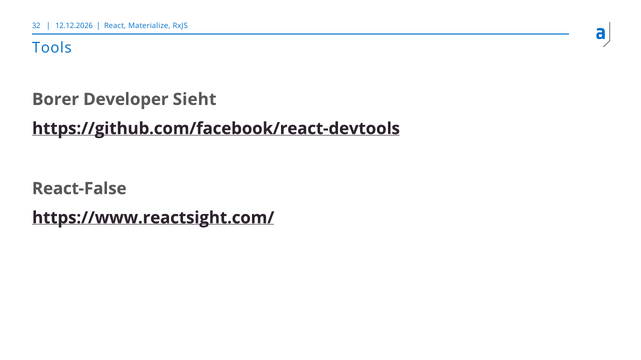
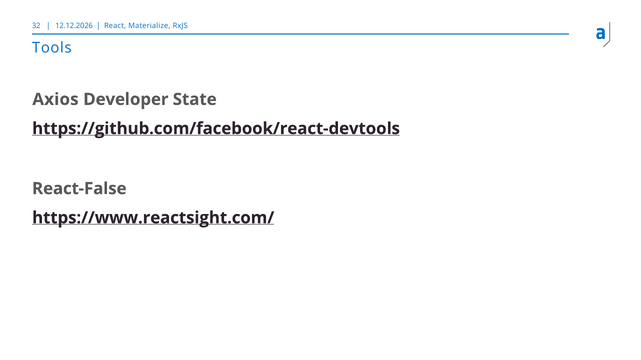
Borer: Borer -> Axios (55, 100)
Sieht: Sieht -> State (195, 100)
